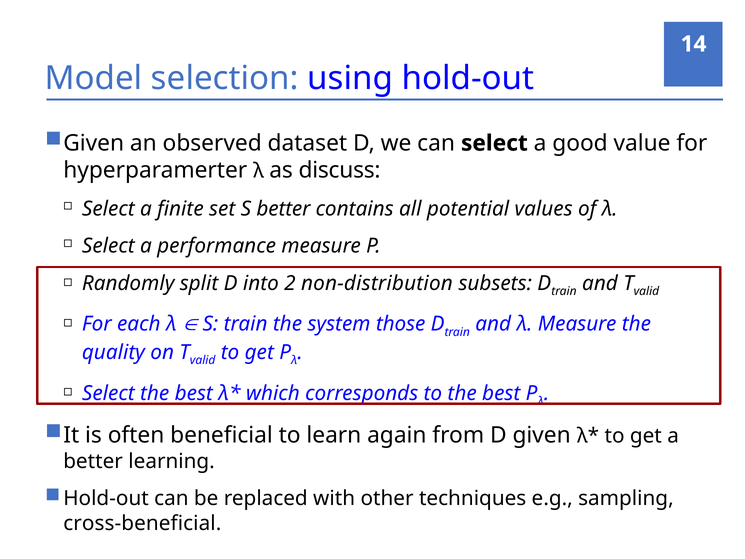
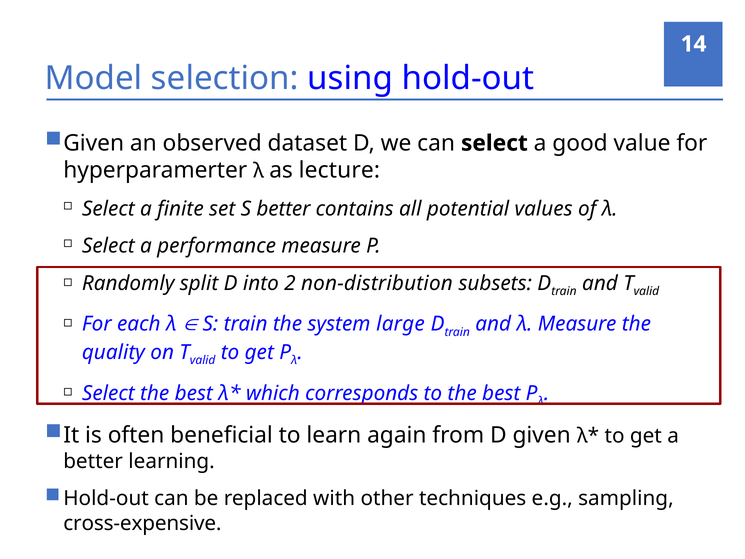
discuss: discuss -> lecture (339, 170)
those: those -> large (400, 324)
cross-beneficial: cross-beneficial -> cross-expensive (142, 523)
